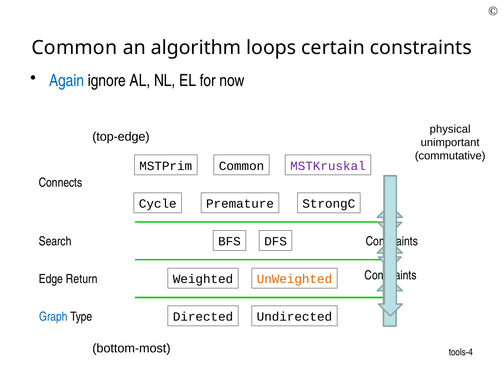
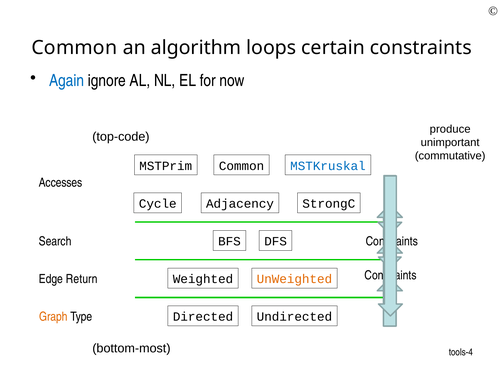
physical: physical -> produce (450, 129)
top-edge: top-edge -> top-code (121, 137)
MSTKruskal colour: purple -> blue (328, 166)
Connects: Connects -> Accesses (61, 183)
Premature: Premature -> Adjacency (240, 204)
Graph colour: blue -> orange (53, 317)
